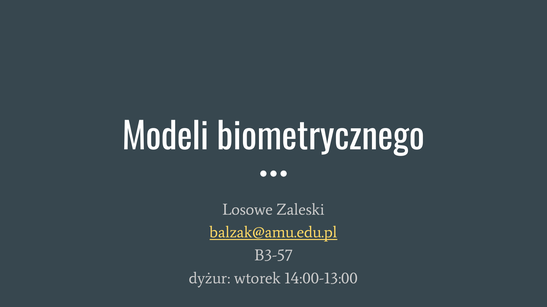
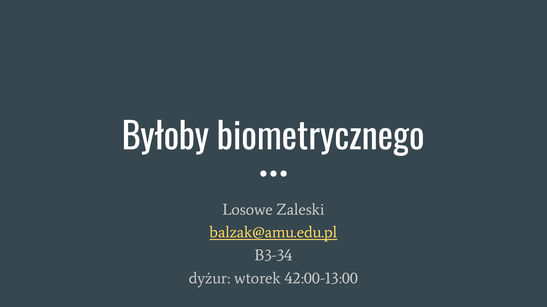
Modeli: Modeli -> Byłoby (166, 138)
B3-57: B3-57 -> B3-34 (274, 256)
14:00-13:00: 14:00-13:00 -> 42:00-13:00 (321, 279)
